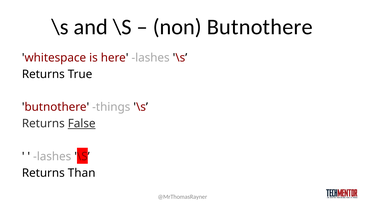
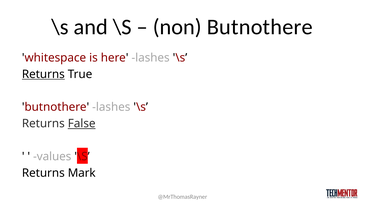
Returns underline: none -> present (43, 74)
butnothere things: things -> lashes (111, 107)
lashes: lashes -> values (52, 156)
Than: Than -> Mark (82, 172)
